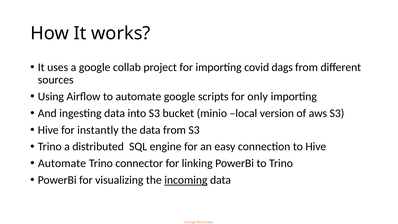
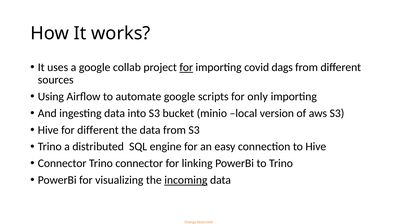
for underline: none -> present (186, 67)
for instantly: instantly -> different (98, 130)
Automate: Automate -> Connector (62, 163)
